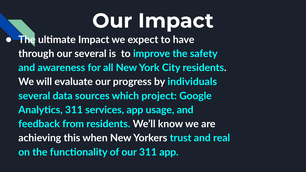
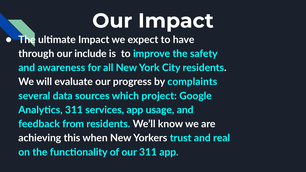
our several: several -> include (90, 54)
individuals: individuals -> complaints (192, 82)
